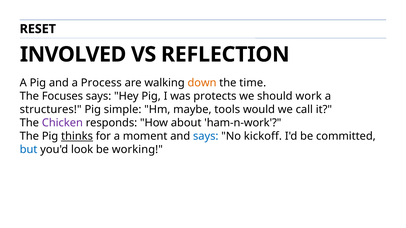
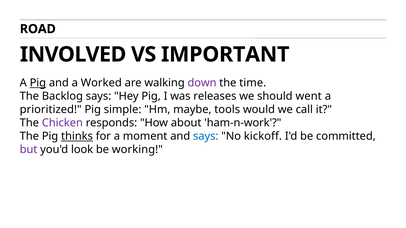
RESET: RESET -> ROAD (38, 29)
REFLECTION: REFLECTION -> IMPORTANT (225, 54)
Pig underline: none -> present (38, 83)
Process: Process -> Worked (101, 83)
down colour: orange -> purple (202, 83)
Focuses: Focuses -> Backlog (62, 96)
protects: protects -> releases (215, 96)
work: work -> went (309, 96)
structures: structures -> prioritized (51, 109)
but colour: blue -> purple (29, 149)
